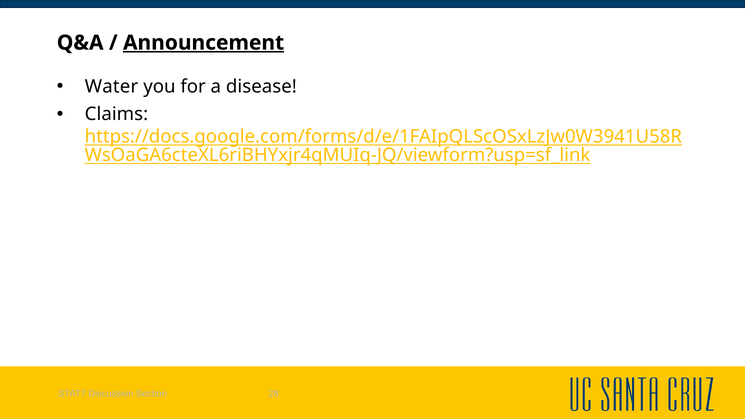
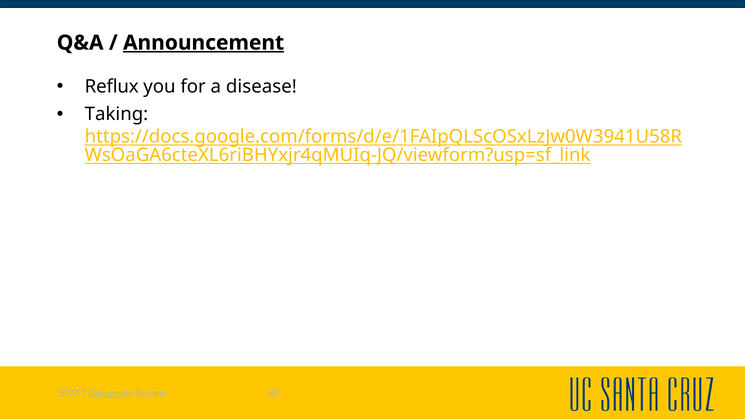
Water: Water -> Reflux (112, 86)
Claims: Claims -> Taking (116, 114)
Discussion underline: none -> present (111, 394)
28: 28 -> 49 (274, 394)
